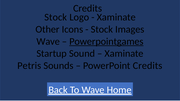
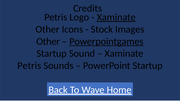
Stock: Stock -> Petris (56, 17)
Xaminate underline: none -> present (116, 17)
Wave: Wave -> Other (48, 42)
PowerPoint Credits: Credits -> Startup (148, 66)
